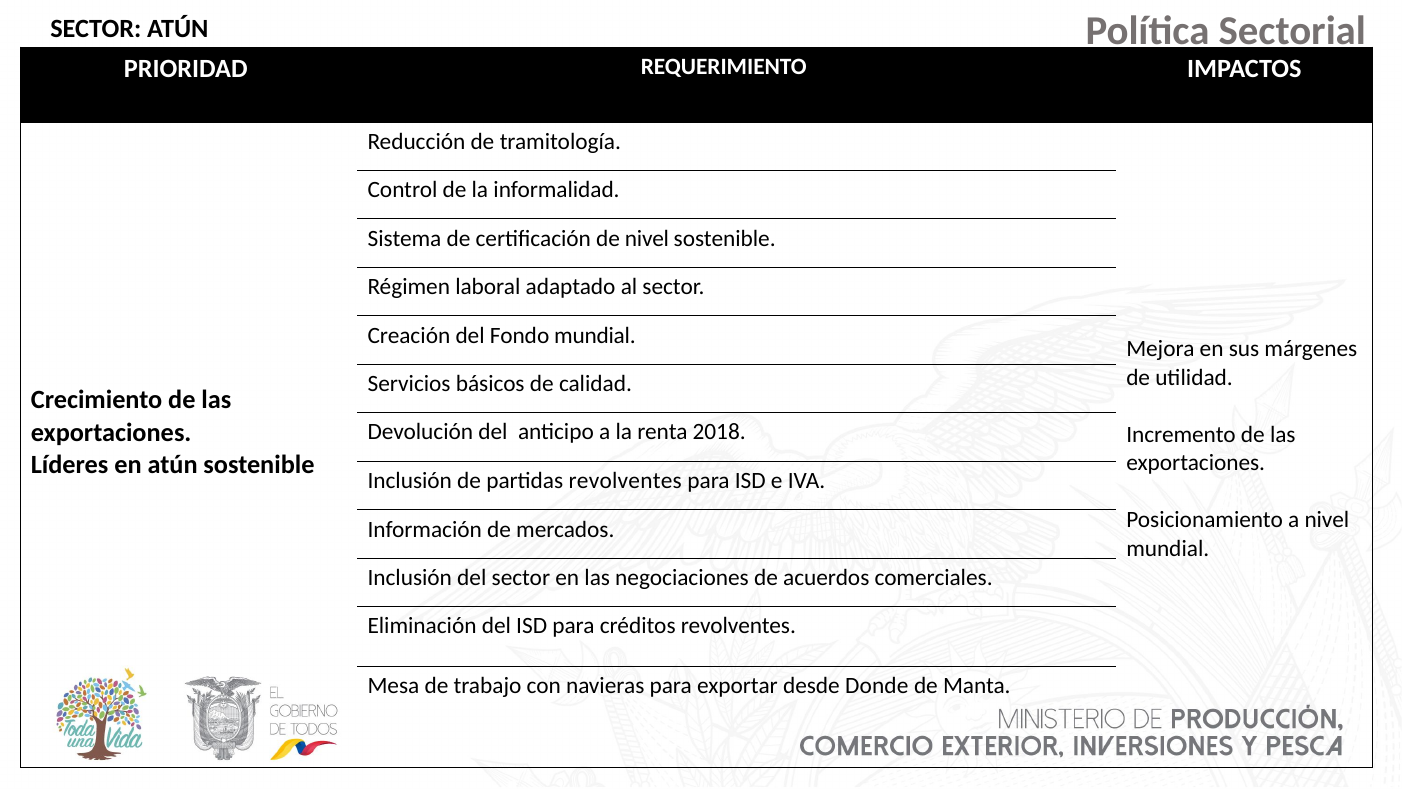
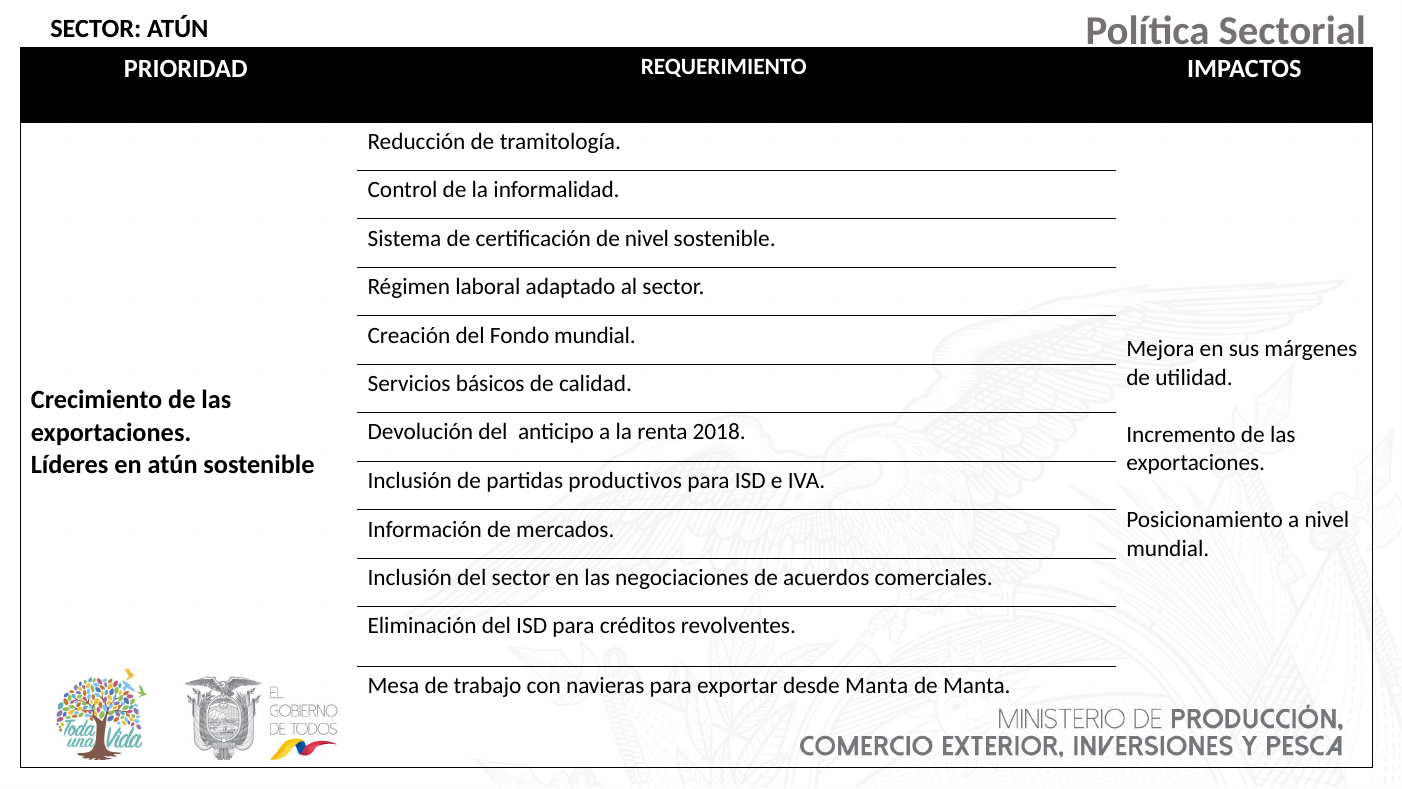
partidas revolventes: revolventes -> productivos (625, 481)
desde Donde: Donde -> Manta (877, 685)
